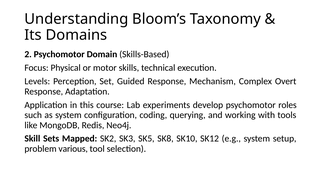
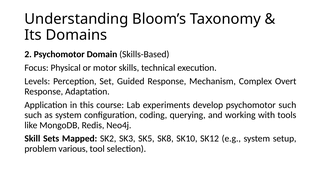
psychomotor roles: roles -> such (287, 105)
